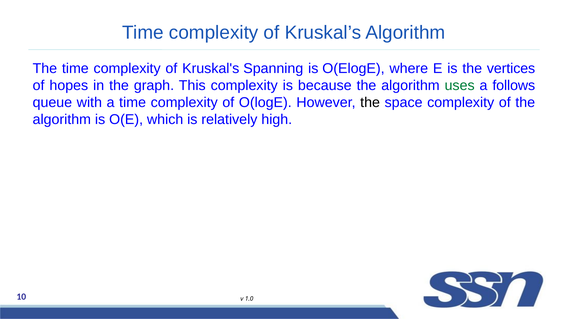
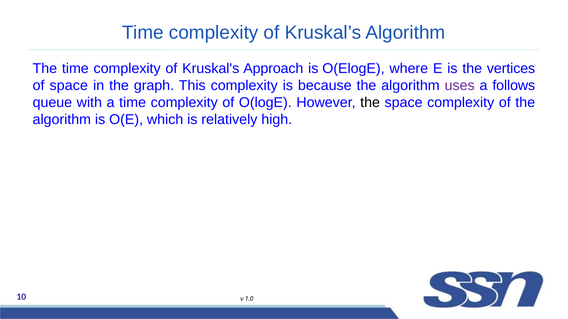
Spanning: Spanning -> Approach (273, 68)
of hopes: hopes -> space (69, 85)
uses colour: green -> purple (460, 85)
